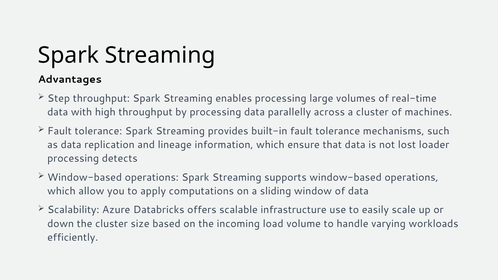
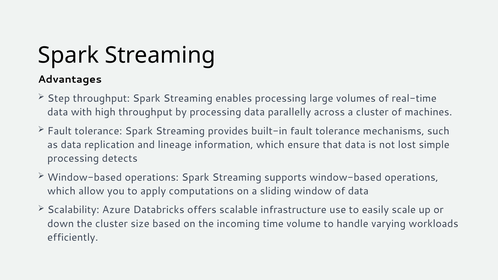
loader: loader -> simple (434, 145)
load: load -> time (273, 224)
